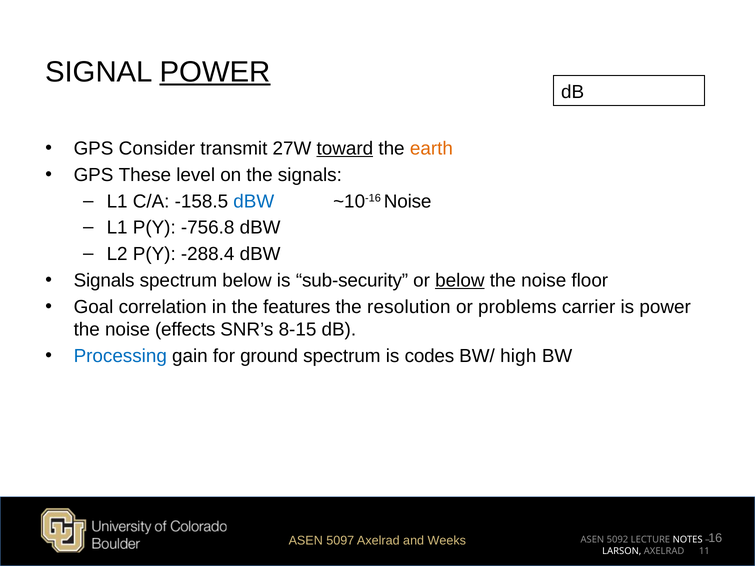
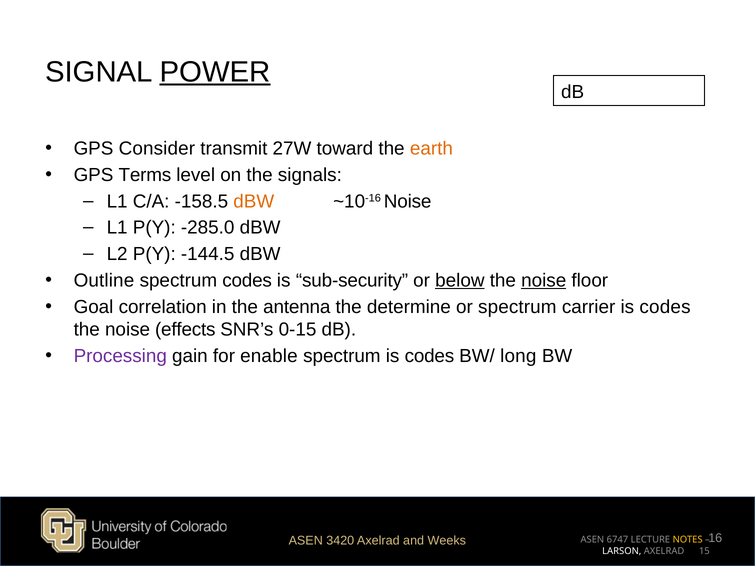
toward underline: present -> none (345, 149)
These: These -> Terms (145, 175)
dBW colour: blue -> orange (254, 201)
-756.8: -756.8 -> -285.0 (208, 228)
-288.4: -288.4 -> -144.5 (208, 254)
Signals: Signals -> Outline (104, 281)
spectrum below: below -> codes (247, 281)
noise underline: none -> present (544, 281)
features: features -> antenna (297, 307)
resolution: resolution -> determine (409, 307)
or problems: problems -> spectrum (517, 307)
carrier is power: power -> codes (665, 307)
8-15: 8-15 -> 0-15 (298, 330)
Processing colour: blue -> purple (120, 356)
ground: ground -> enable (269, 356)
high: high -> long (518, 356)
5097: 5097 -> 3420 (340, 541)
5092: 5092 -> 6747 (617, 540)
NOTES colour: white -> yellow (688, 540)
11: 11 -> 15 (704, 551)
